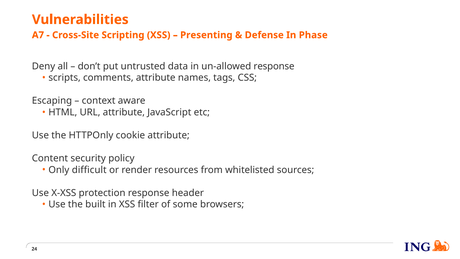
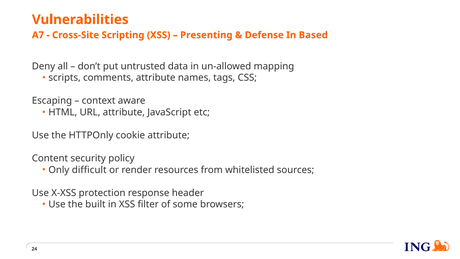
Phase: Phase -> Based (313, 35)
un-allowed response: response -> mapping (274, 66)
